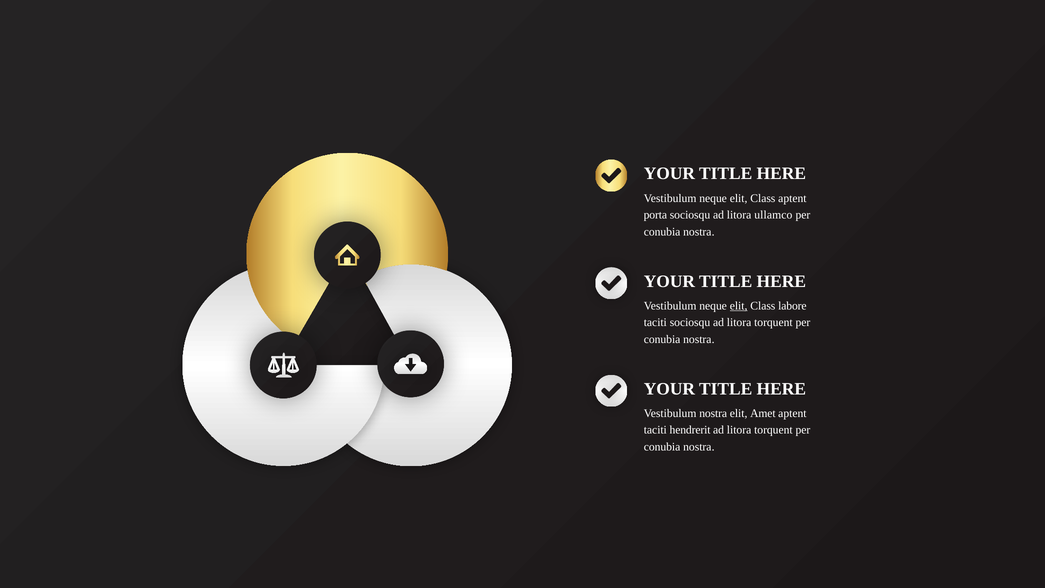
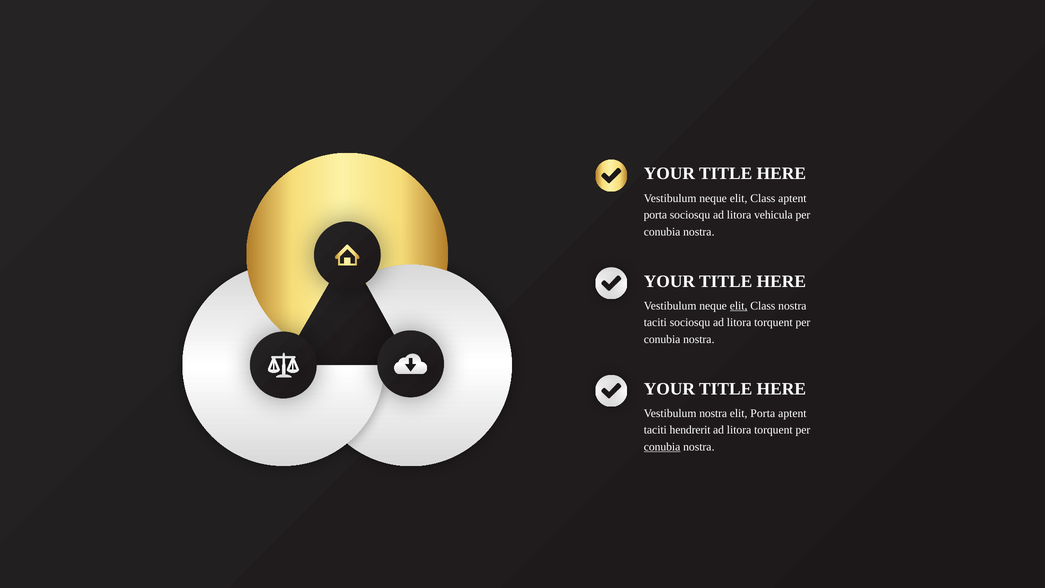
ullamco: ullamco -> vehicula (773, 215)
Class labore: labore -> nostra (792, 306)
elit Amet: Amet -> Porta (763, 413)
conubia underline: none -> present (662, 447)
